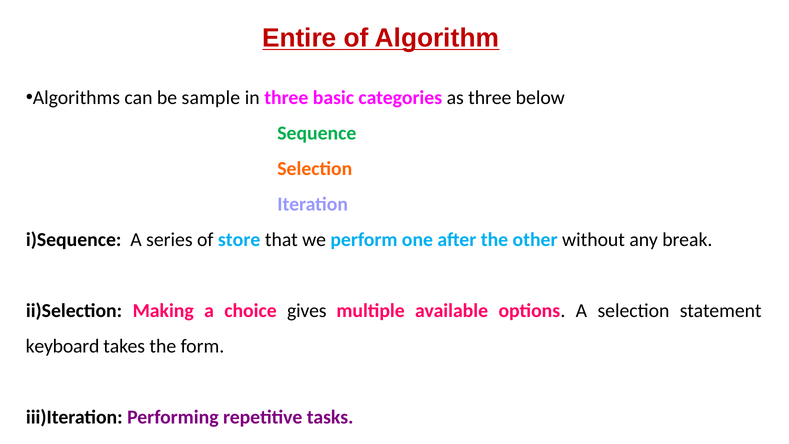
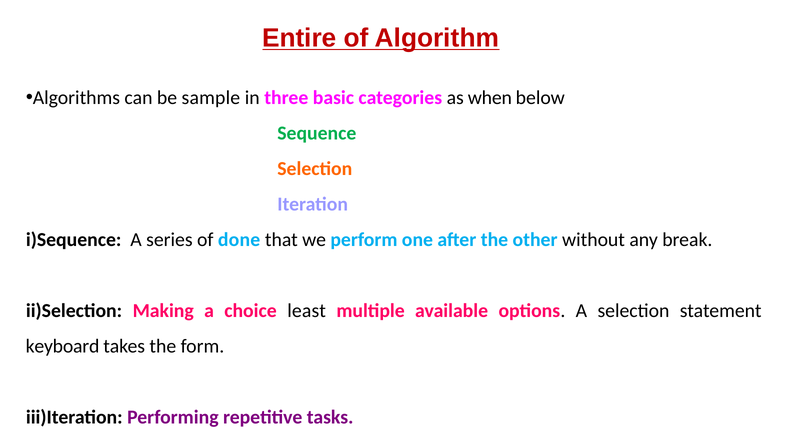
as three: three -> when (490, 98)
store: store -> done (239, 240)
gives: gives -> least (307, 311)
